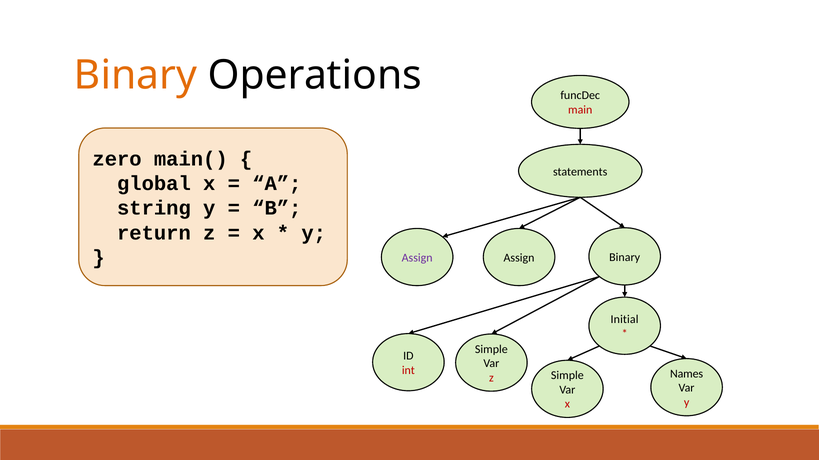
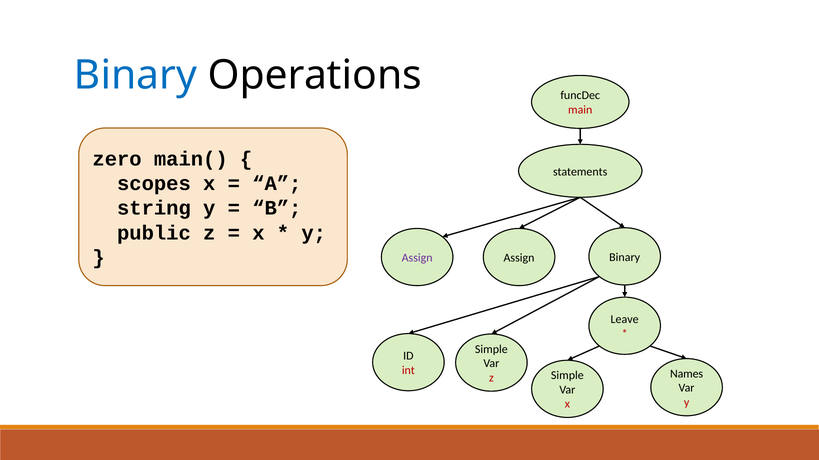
Binary colour: orange -> blue (136, 75)
global: global -> scopes (154, 184)
return: return -> public (154, 233)
Initial: Initial -> Leave (625, 320)
